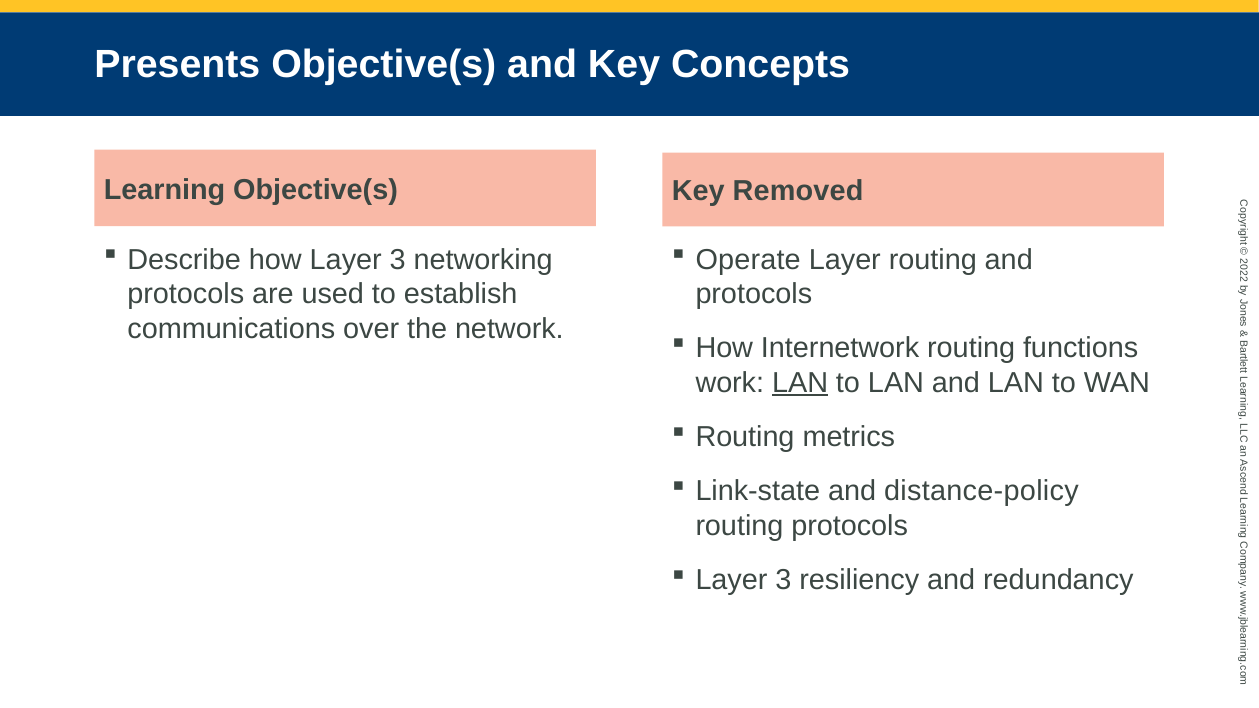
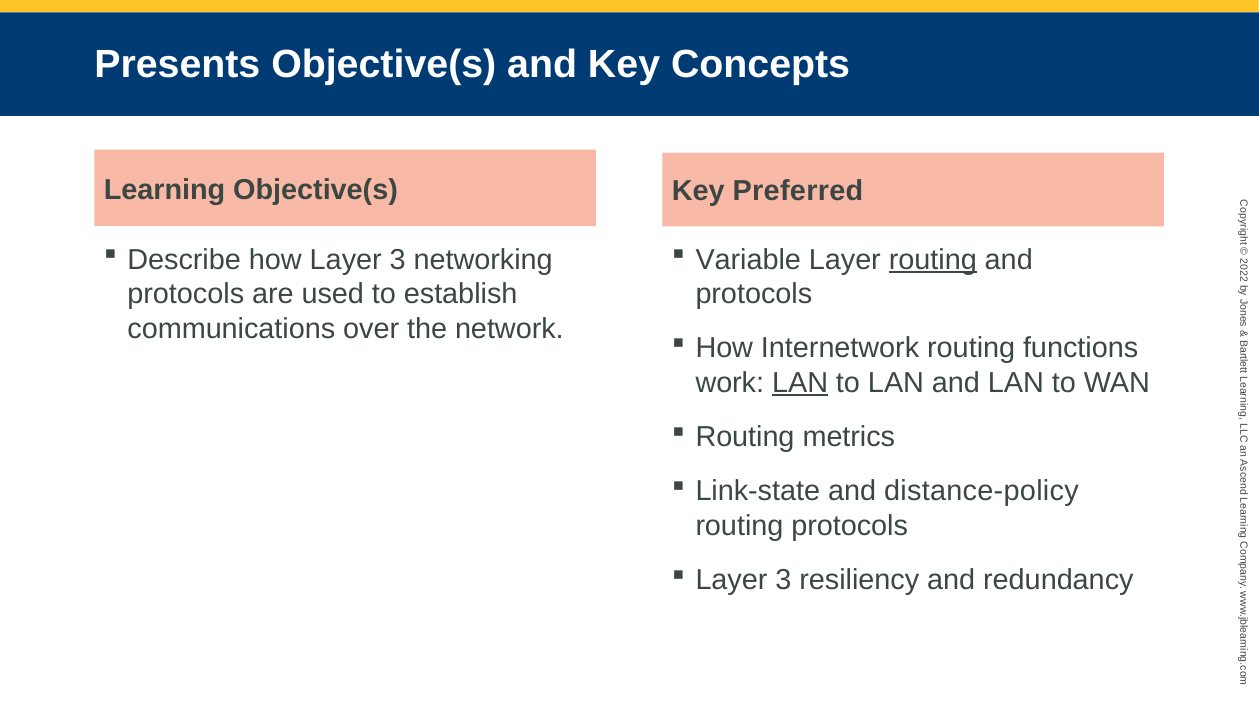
Removed: Removed -> Preferred (798, 192)
Operate: Operate -> Variable (748, 260)
routing underline: none -> present (933, 260)
